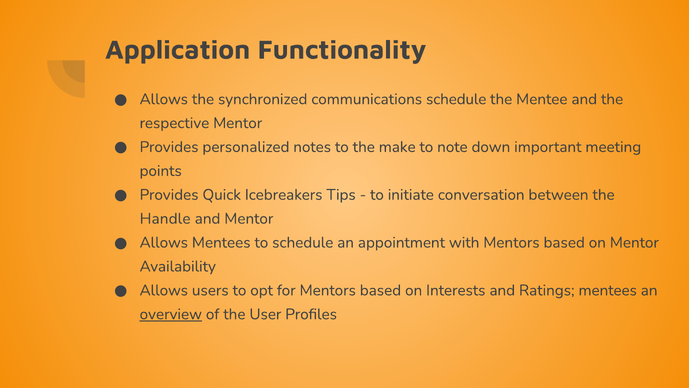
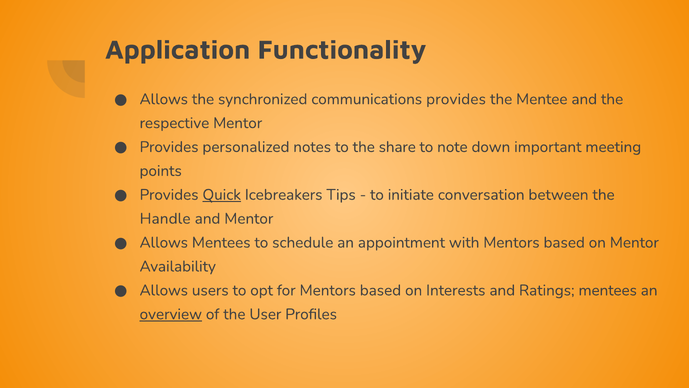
communications schedule: schedule -> provides (456, 99)
make: make -> share (397, 147)
Quick underline: none -> present (222, 195)
